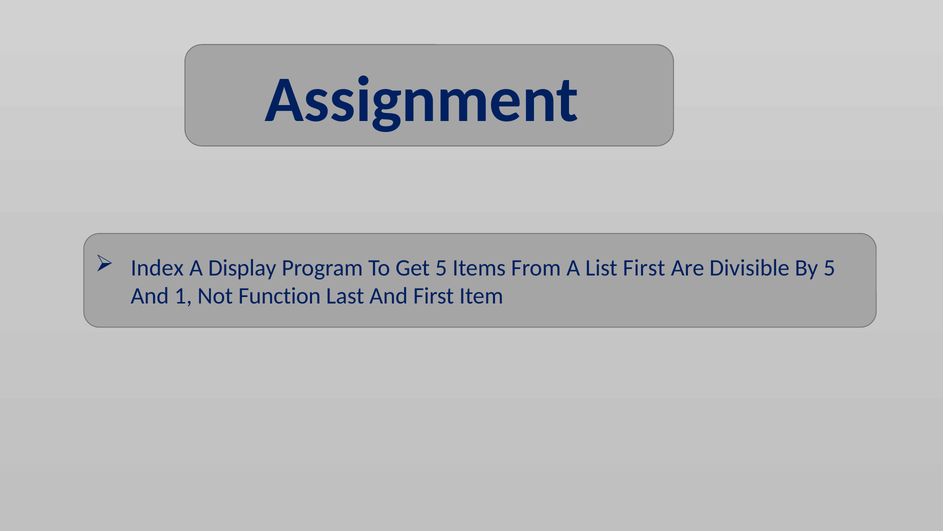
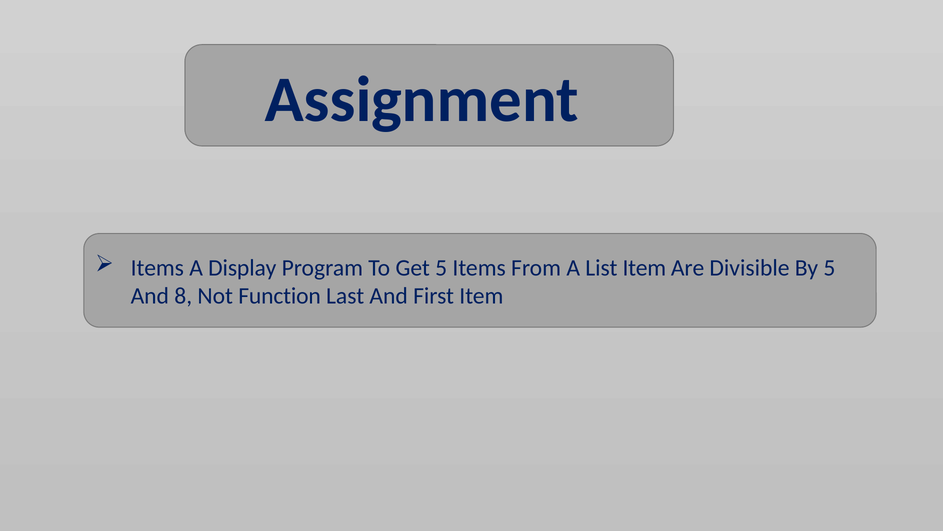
Index: Index -> Items (157, 268)
List First: First -> Item (644, 268)
1: 1 -> 8 (183, 296)
